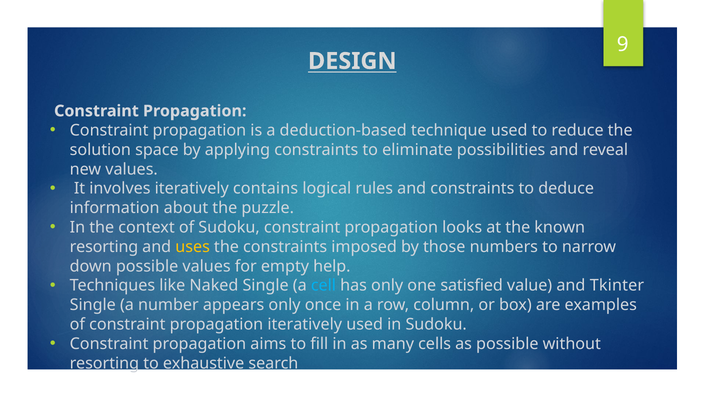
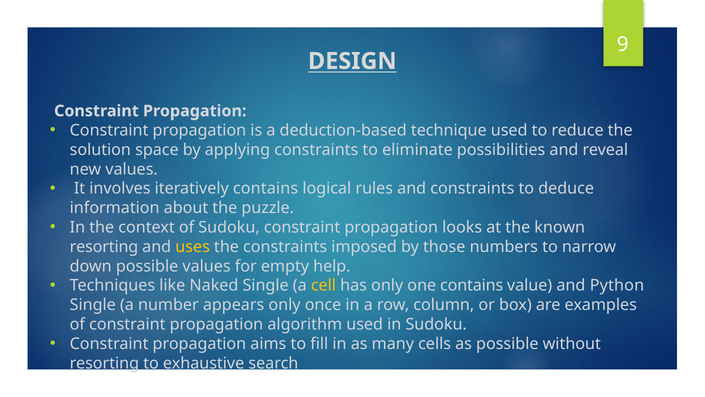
cell colour: light blue -> yellow (323, 285)
one satisfied: satisfied -> contains (472, 285)
Tkinter: Tkinter -> Python (617, 285)
propagation iteratively: iteratively -> algorithm (305, 324)
